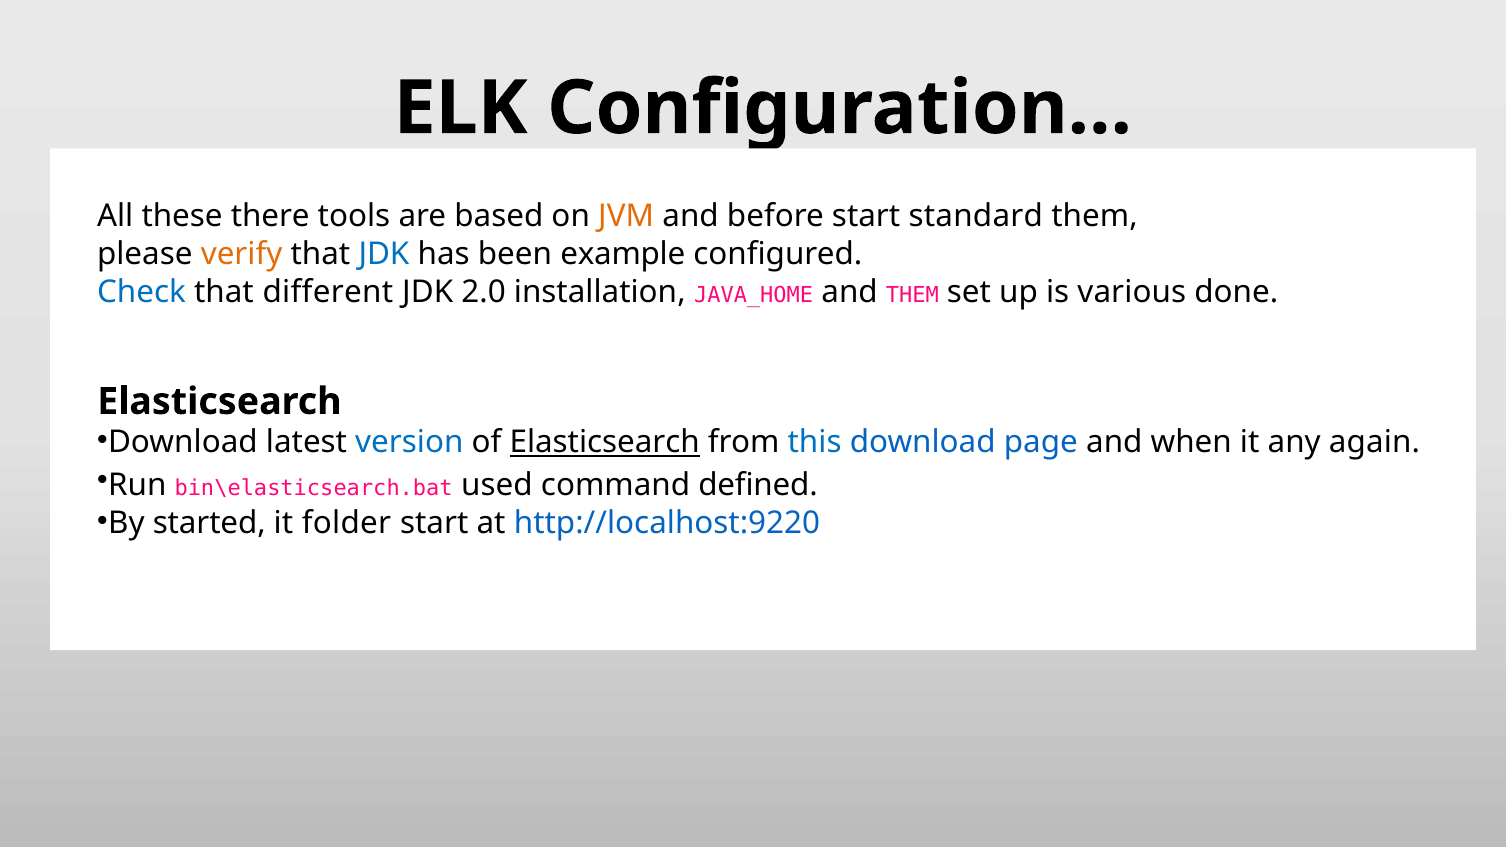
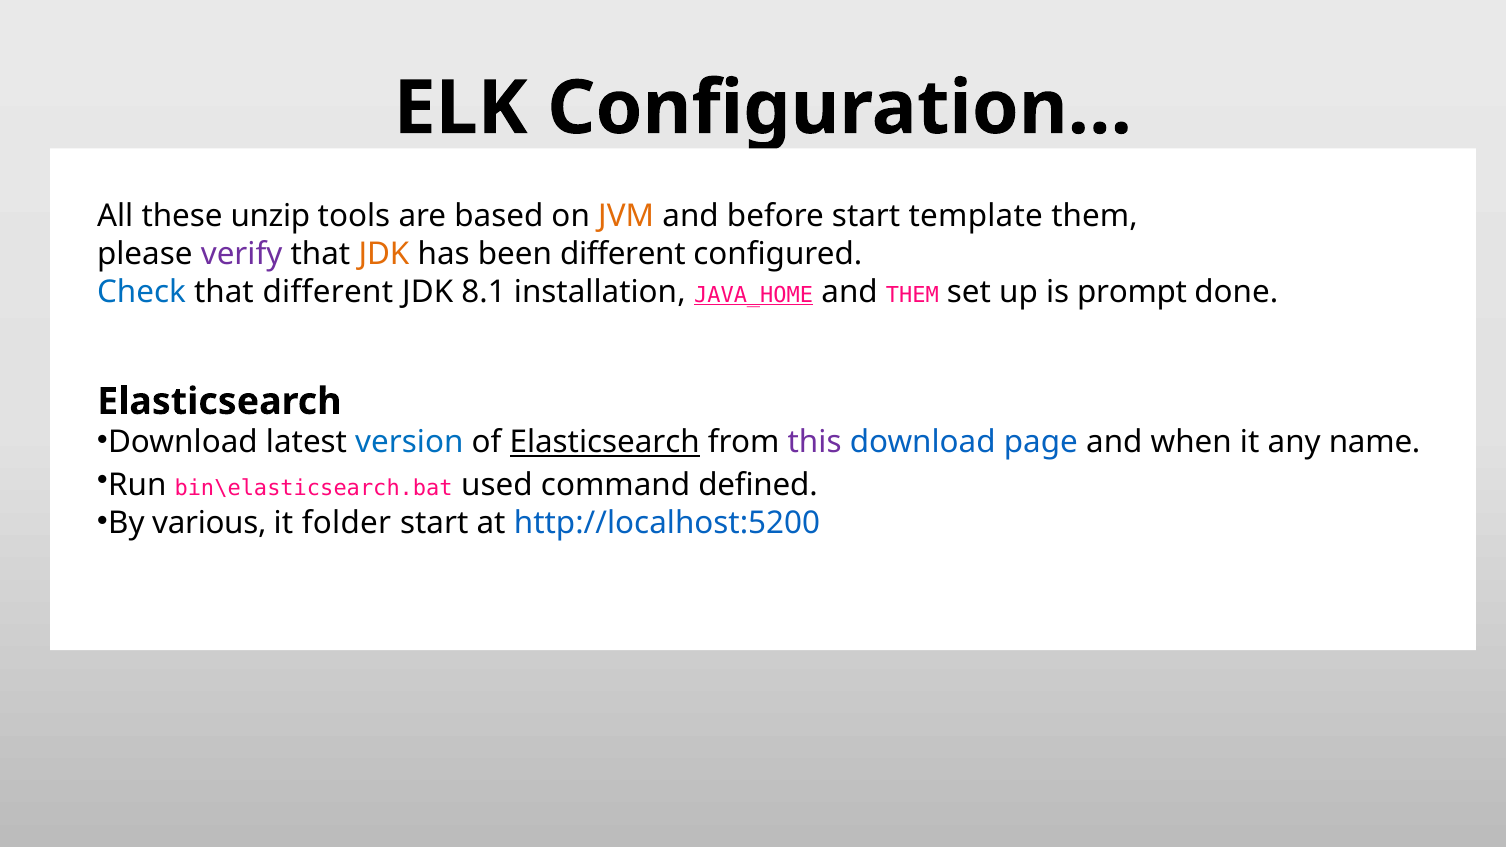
there: there -> unzip (270, 217)
standard: standard -> template (976, 217)
verify colour: orange -> purple (242, 254)
JDK colour: blue -> orange (384, 254)
been example: example -> different (623, 254)
2.0: 2.0 -> 8.1 (484, 292)
JAVA_HOME underline: none -> present (754, 295)
various: various -> prompt (1132, 292)
this colour: blue -> purple (815, 443)
again: again -> name (1375, 443)
started: started -> various (209, 523)
http://localhost:9220: http://localhost:9220 -> http://localhost:5200 (667, 523)
